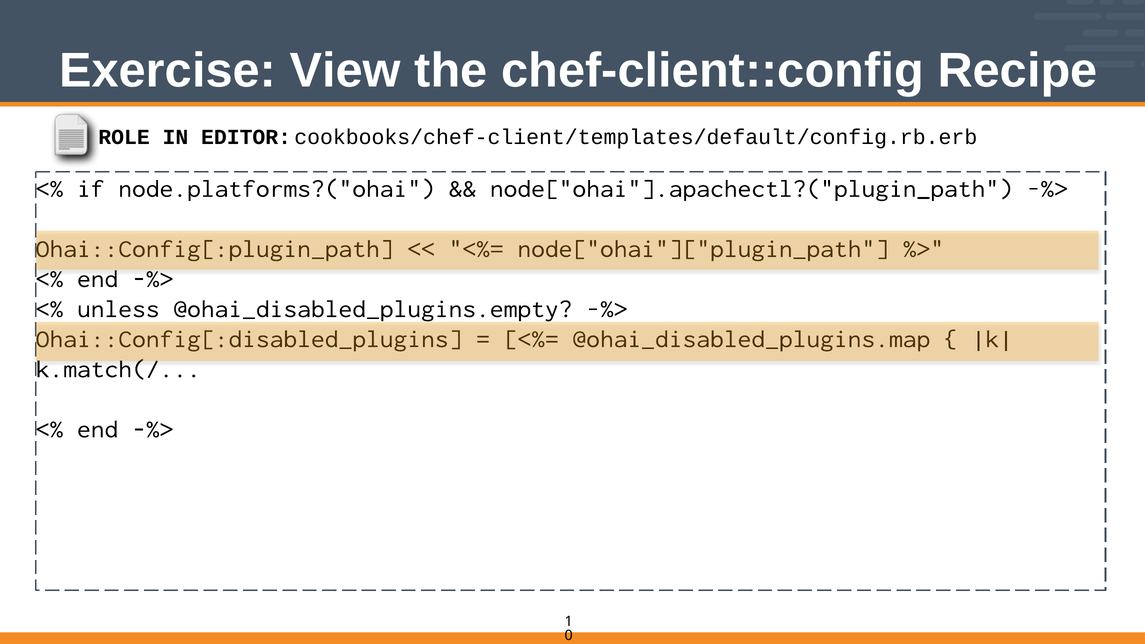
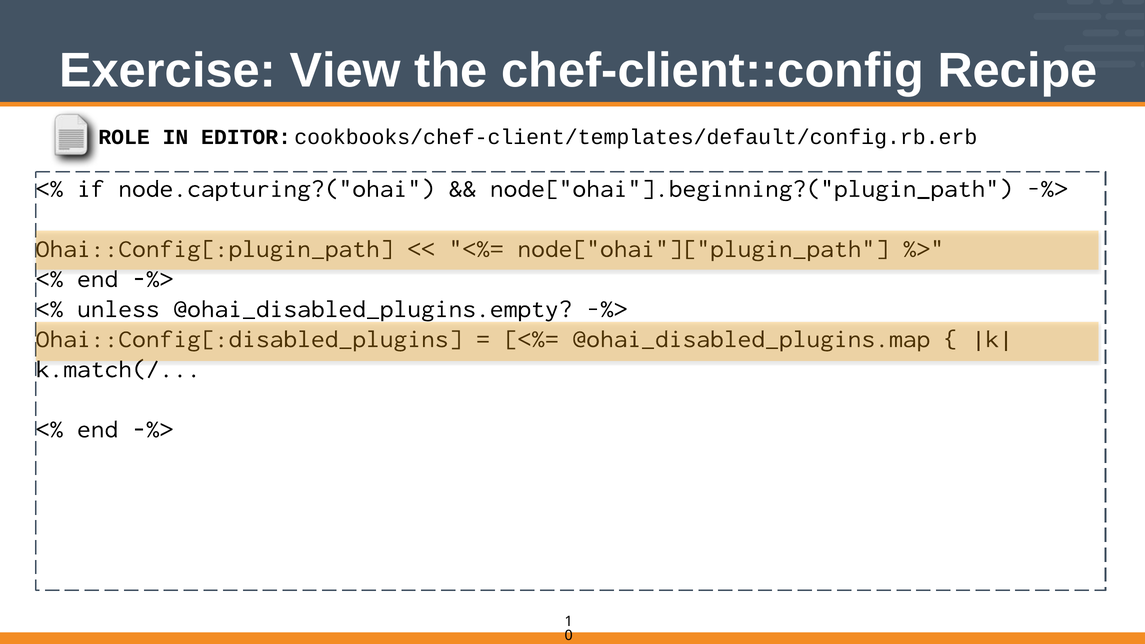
node.platforms?("ohai: node.platforms?("ohai -> node.capturing?("ohai (277, 189)
node["ohai"].apachectl?("plugin_path: node["ohai"].apachectl?("plugin_path -> node["ohai"].beginning?("plugin_path (751, 189)
